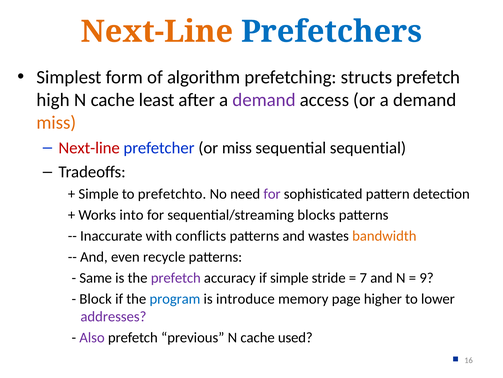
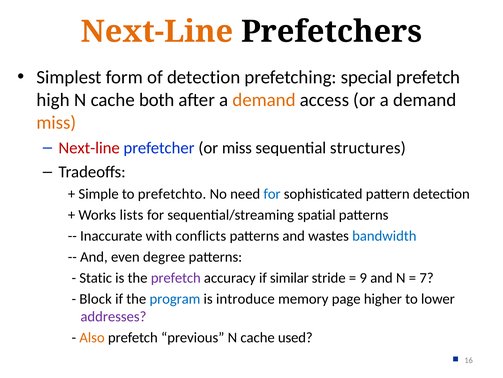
Prefetchers colour: blue -> black (332, 32)
of algorithm: algorithm -> detection (204, 77)
structs: structs -> special (366, 77)
least: least -> both (157, 100)
demand colour: purple -> orange (264, 100)
sequential sequential: sequential -> structures (368, 148)
for colour: purple -> blue (272, 194)
into: into -> lists (131, 215)
blocks: blocks -> spatial (317, 215)
bandwidth colour: orange -> blue (384, 236)
recycle: recycle -> degree (164, 257)
Same: Same -> Static (96, 278)
if simple: simple -> similar (289, 278)
7: 7 -> 9 (363, 278)
9: 9 -> 7 (427, 278)
Also colour: purple -> orange (92, 337)
